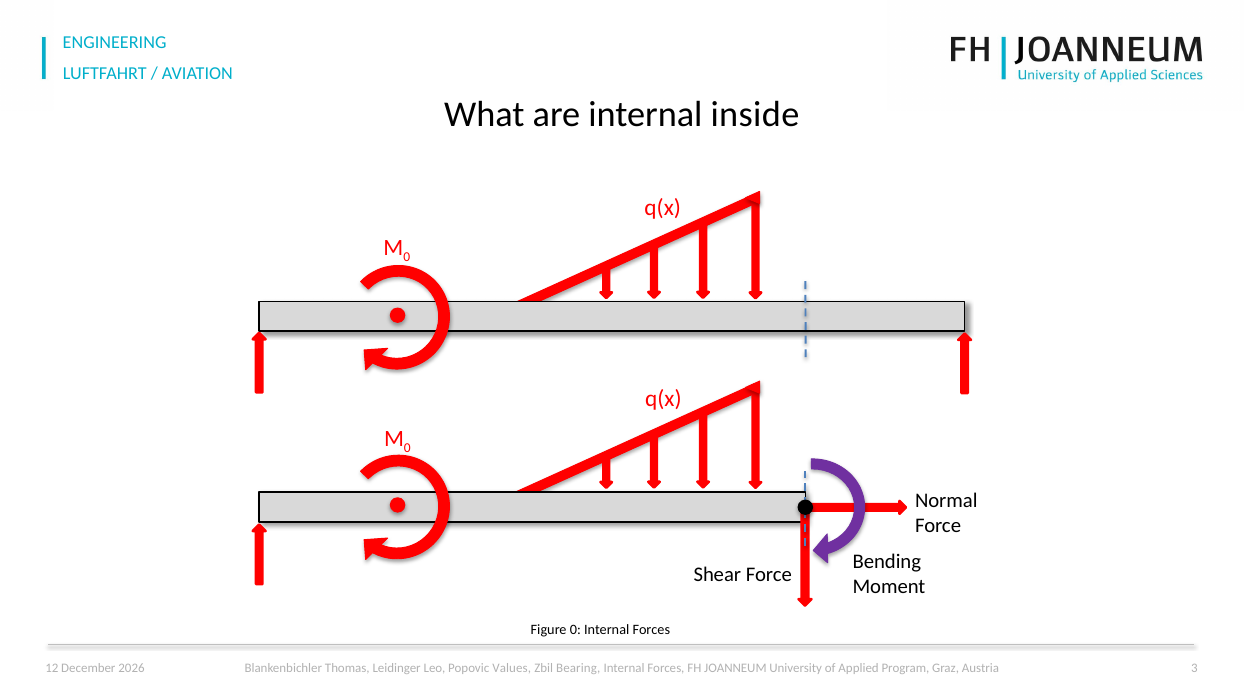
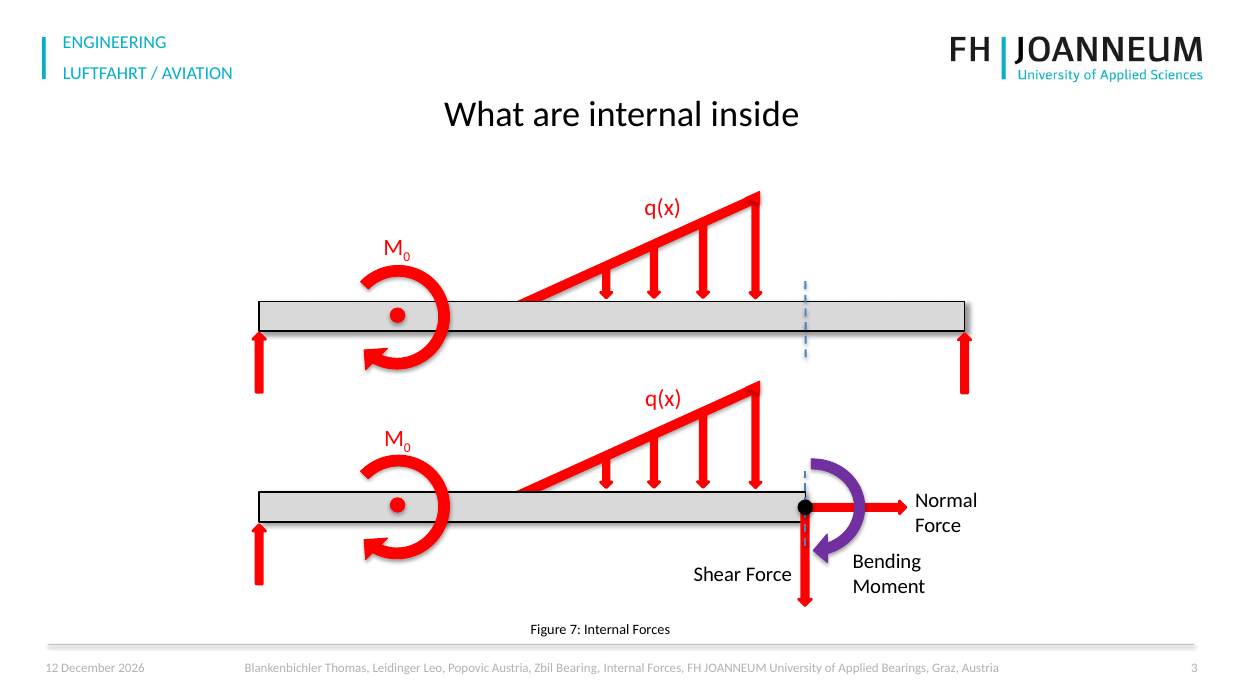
Figure 0: 0 -> 7 (575, 630)
Popovic Values: Values -> Austria (512, 668)
Program: Program -> Bearings (905, 668)
